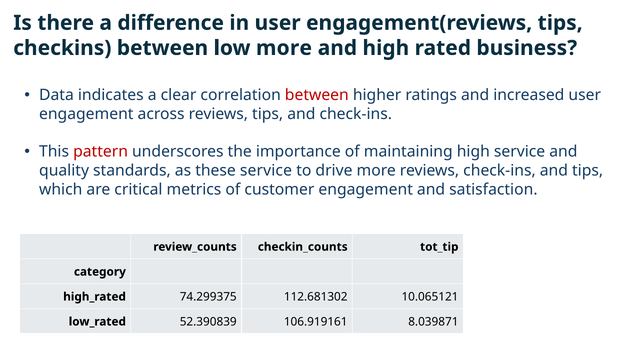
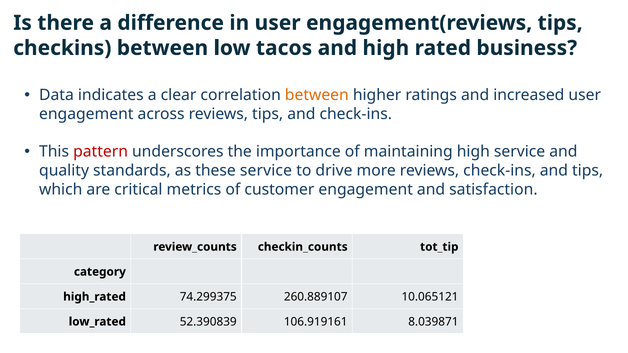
low more: more -> tacos (284, 48)
between colour: red -> orange (317, 95)
112.681302: 112.681302 -> 260.889107 (316, 297)
